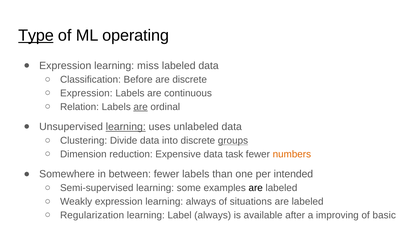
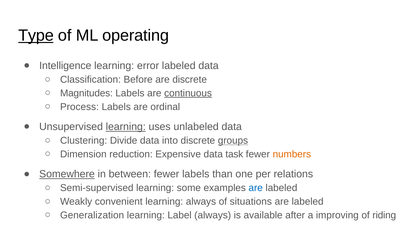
Expression: Expression -> Intelligence (65, 66)
miss: miss -> error (148, 66)
Expression: Expression -> Magnitudes (86, 93)
continuous underline: none -> present (188, 93)
Relation: Relation -> Process (79, 107)
are underline: present -> none (141, 107)
Somewhere underline: none -> present (67, 174)
intended: intended -> relations (293, 174)
are colour: black -> blue (256, 188)
Weakly expression: expression -> convenient (119, 201)
Regularization: Regularization -> Generalization (92, 215)
basic: basic -> riding (384, 215)
